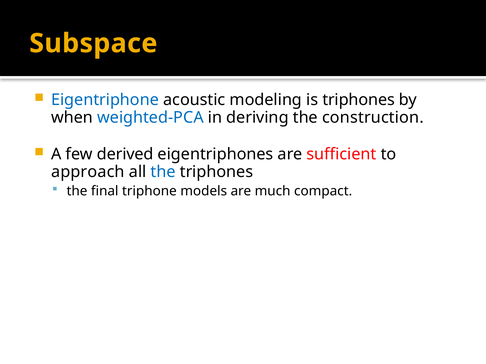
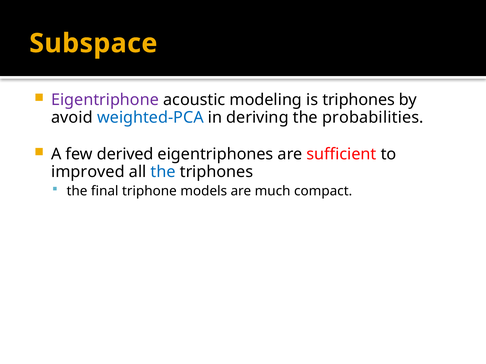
Eigentriphone colour: blue -> purple (105, 100)
when: when -> avoid (72, 118)
construction: construction -> probabilities (373, 118)
approach: approach -> improved (88, 172)
